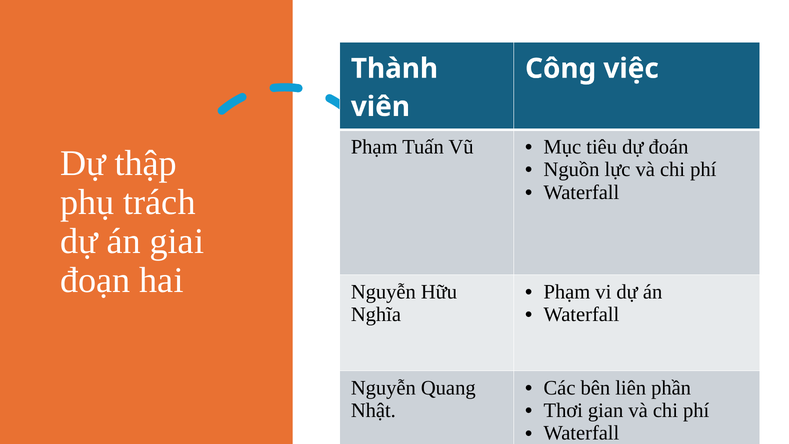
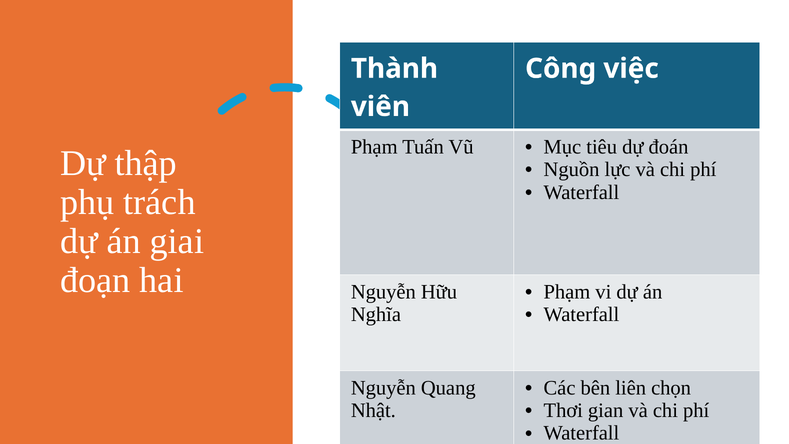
phần: phần -> chọn (671, 388)
